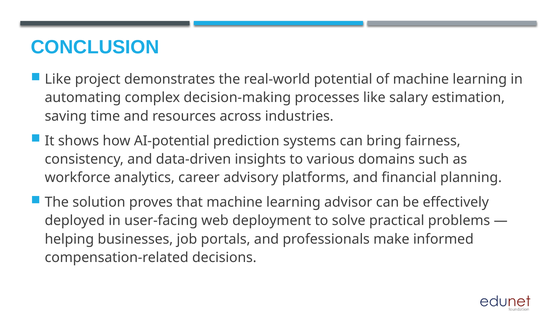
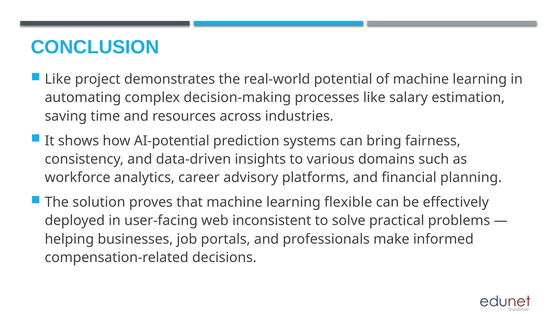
advisor: advisor -> flexible (348, 202)
deployment: deployment -> inconsistent (272, 220)
